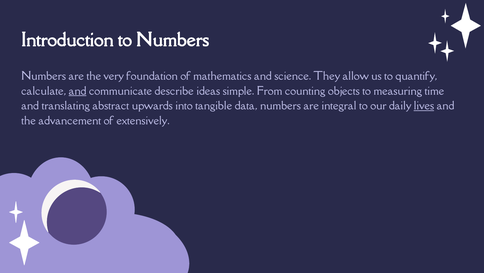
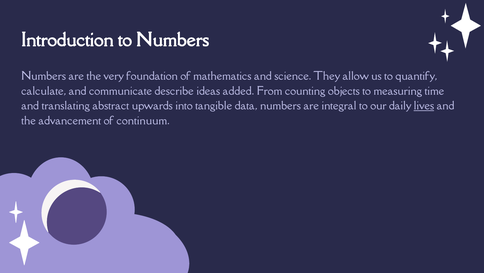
and underline: present -> none (78, 91)
simple: simple -> added (238, 91)
extensively: extensively -> continuum (143, 121)
